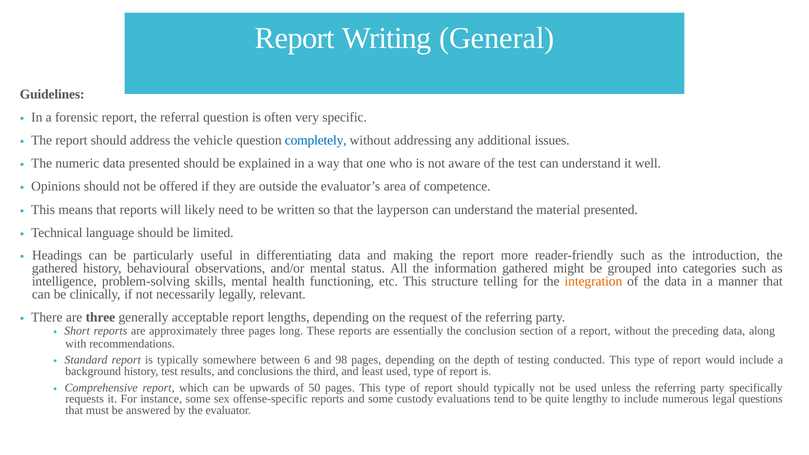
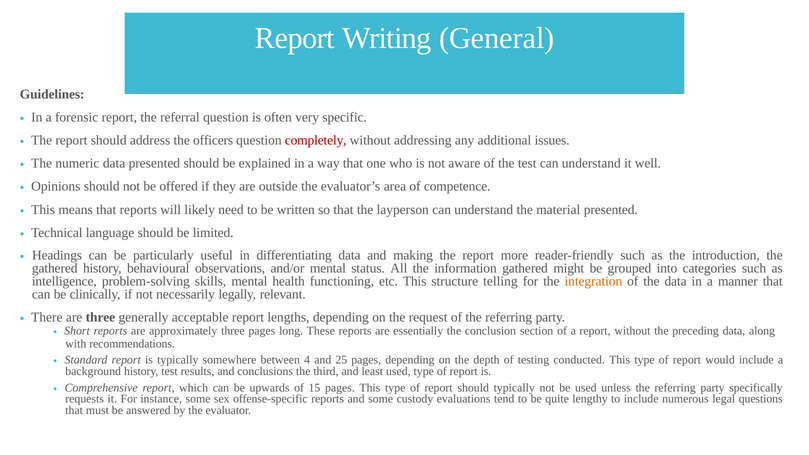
vehicle: vehicle -> officers (213, 140)
completely colour: blue -> red (316, 140)
6: 6 -> 4 (307, 360)
98: 98 -> 25 (341, 360)
50: 50 -> 15 (314, 388)
